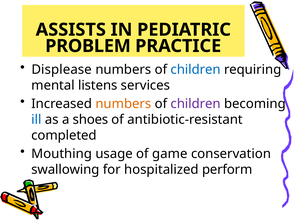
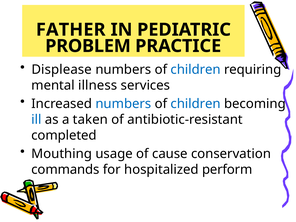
ASSISTS: ASSISTS -> FATHER (71, 30)
listens: listens -> illness (98, 85)
numbers colour: orange -> blue (123, 104)
children colour: purple -> blue (196, 104)
shoes: shoes -> taken (90, 120)
game: game -> cause (170, 154)
swallowing: swallowing -> commands (65, 170)
